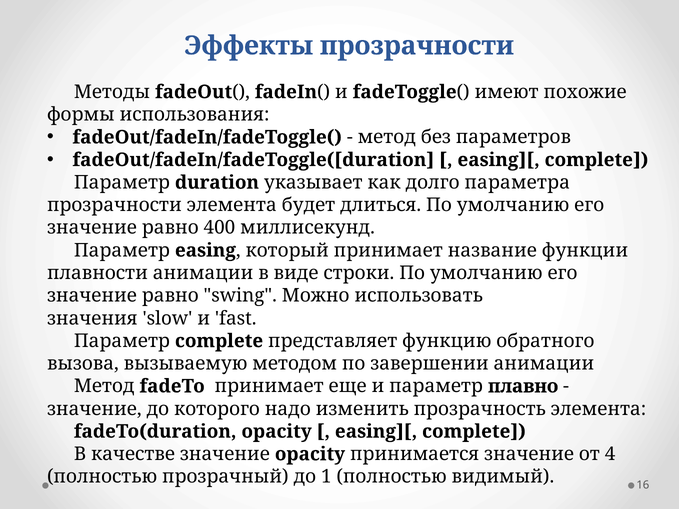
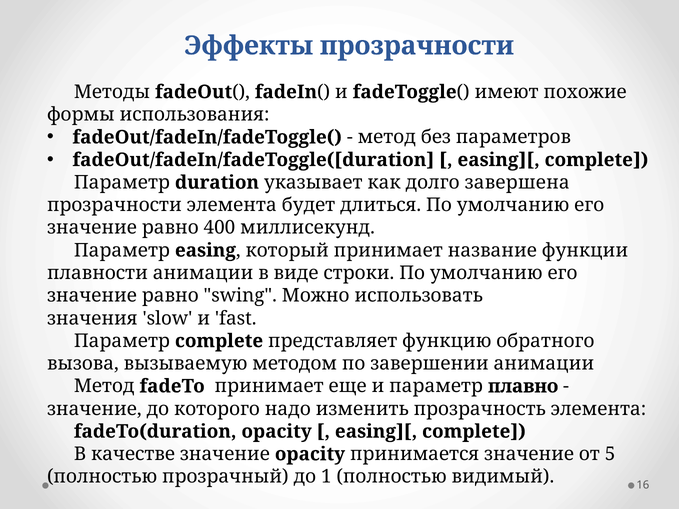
параметра: параметра -> завершена (517, 183)
4: 4 -> 5 (610, 454)
